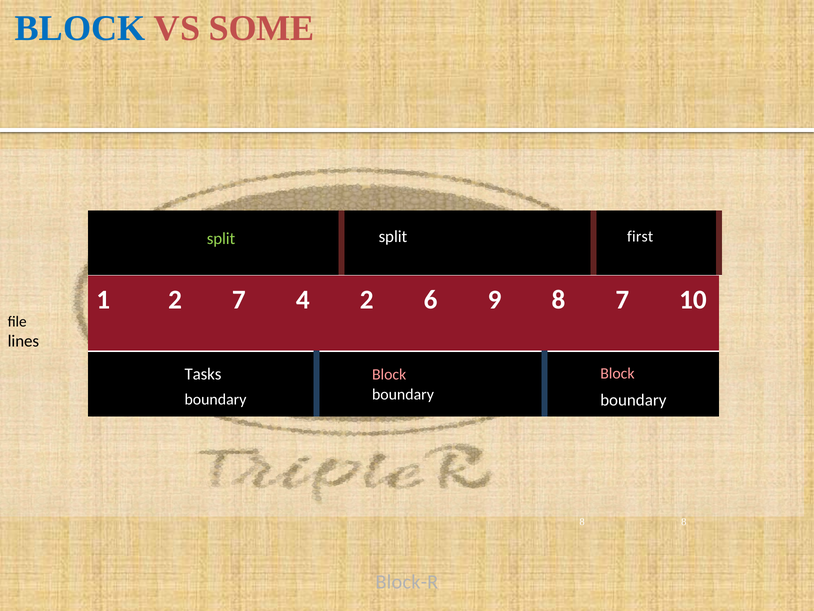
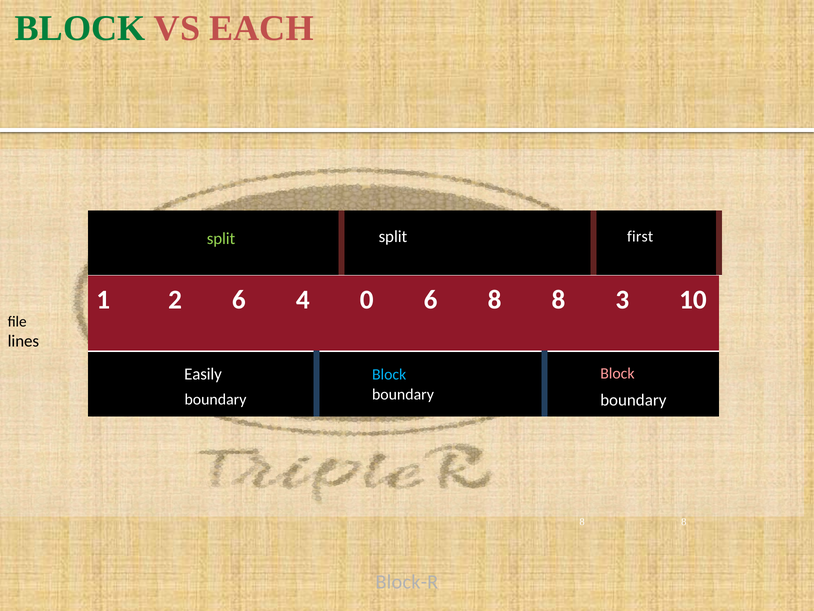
BLOCK colour: blue -> green (80, 28)
SOME: SOME -> EACH (261, 28)
2 7: 7 -> 6 (239, 300)
4 2: 2 -> 0 (367, 300)
6 9: 9 -> 8 (494, 300)
8 7: 7 -> 3 (622, 300)
Tasks: Tasks -> Easily (203, 374)
Block colour: pink -> light blue (389, 374)
